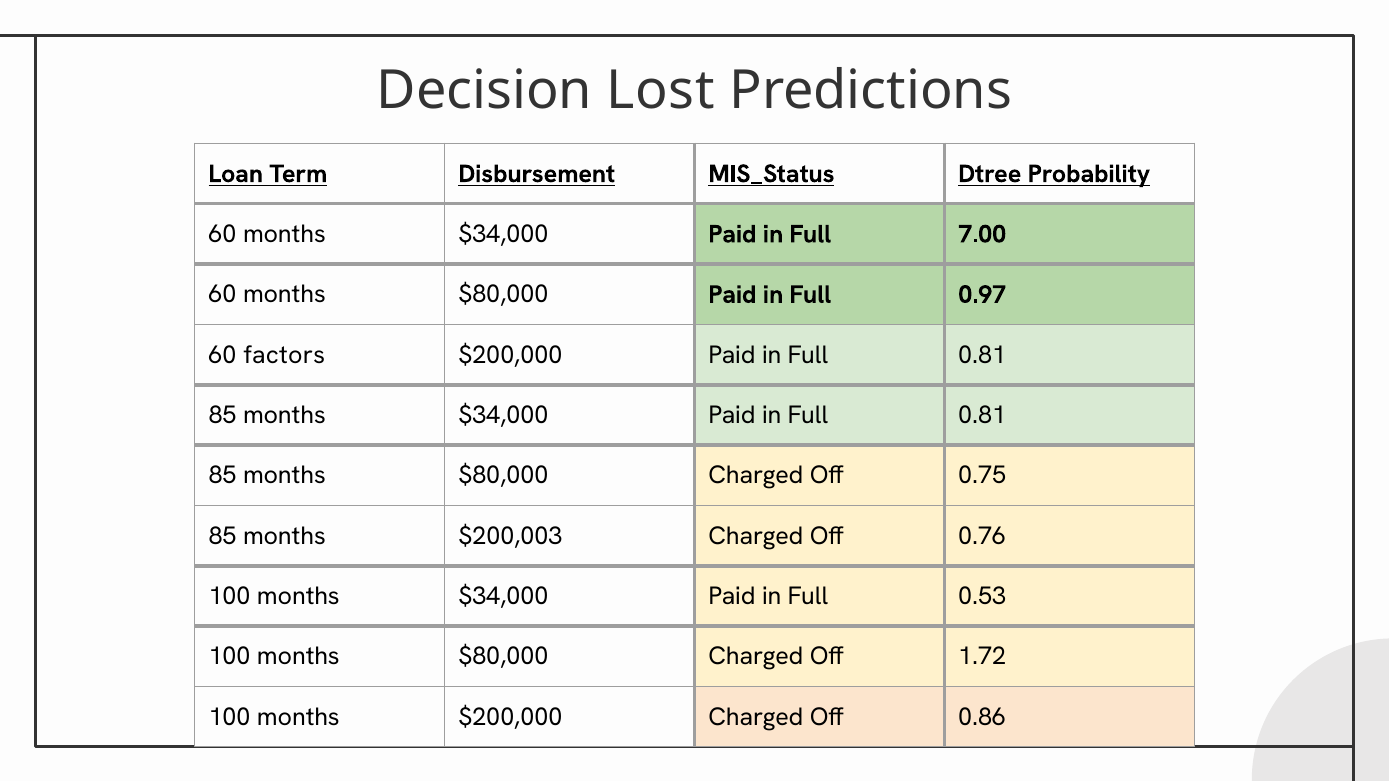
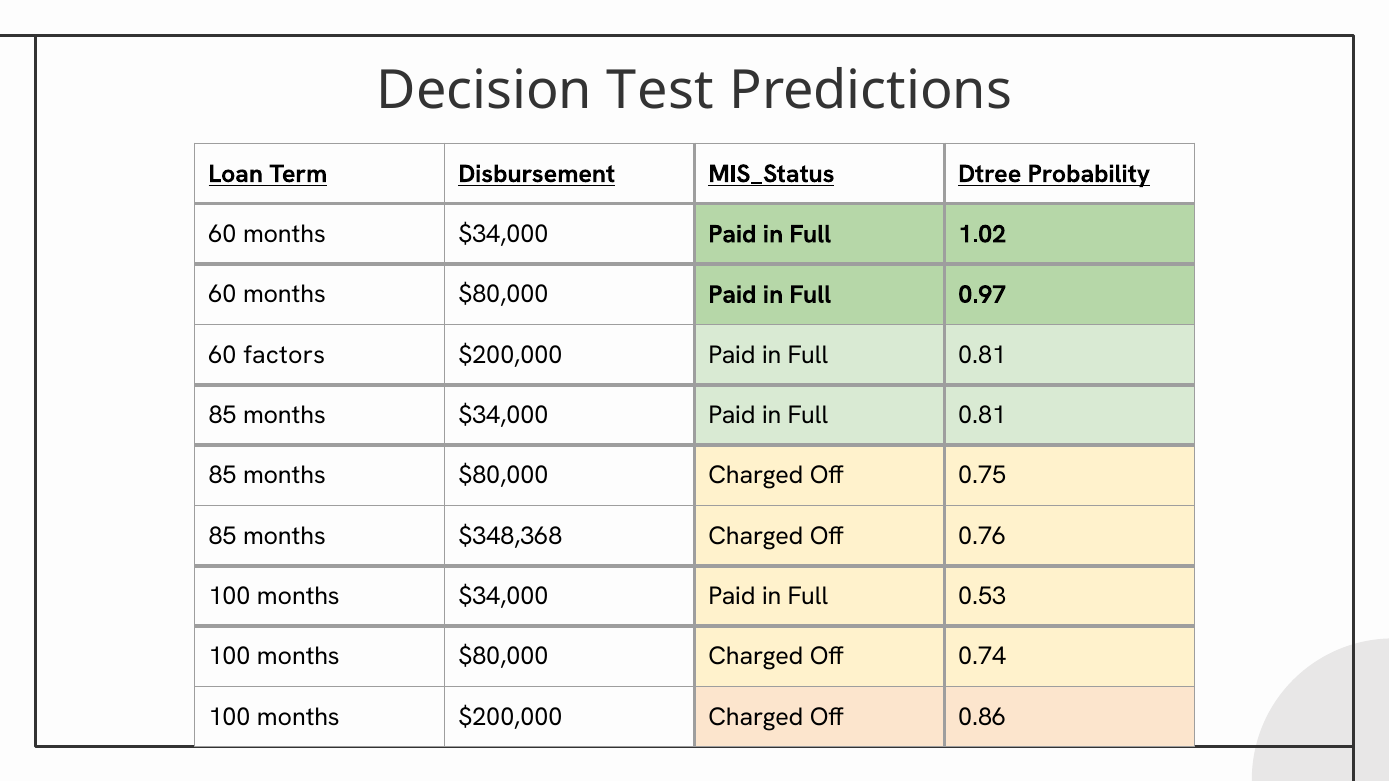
Lost: Lost -> Test (661, 91)
7.00: 7.00 -> 1.02 (982, 234)
$200,003: $200,003 -> $348,368 (510, 536)
1.72: 1.72 -> 0.74 (982, 657)
